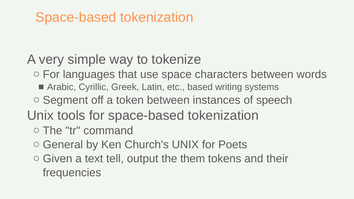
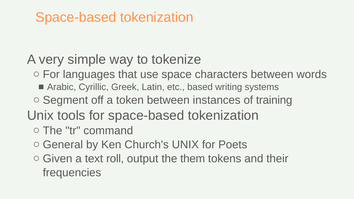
speech: speech -> training (274, 100)
tell: tell -> roll (115, 159)
